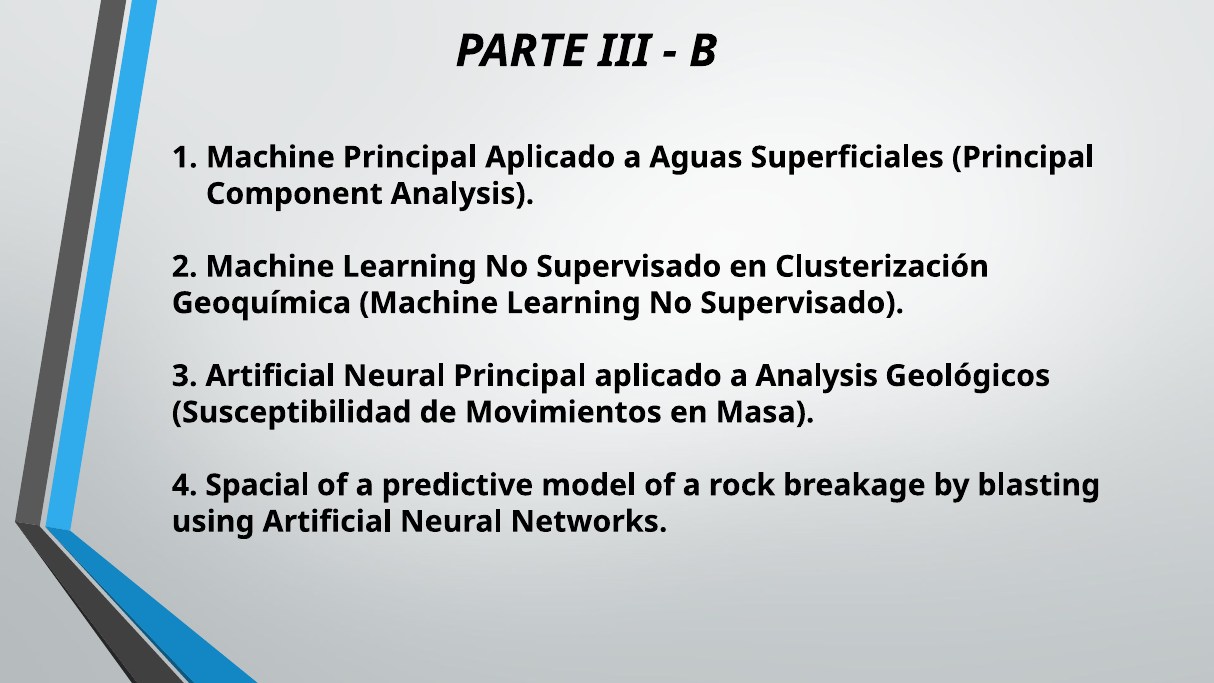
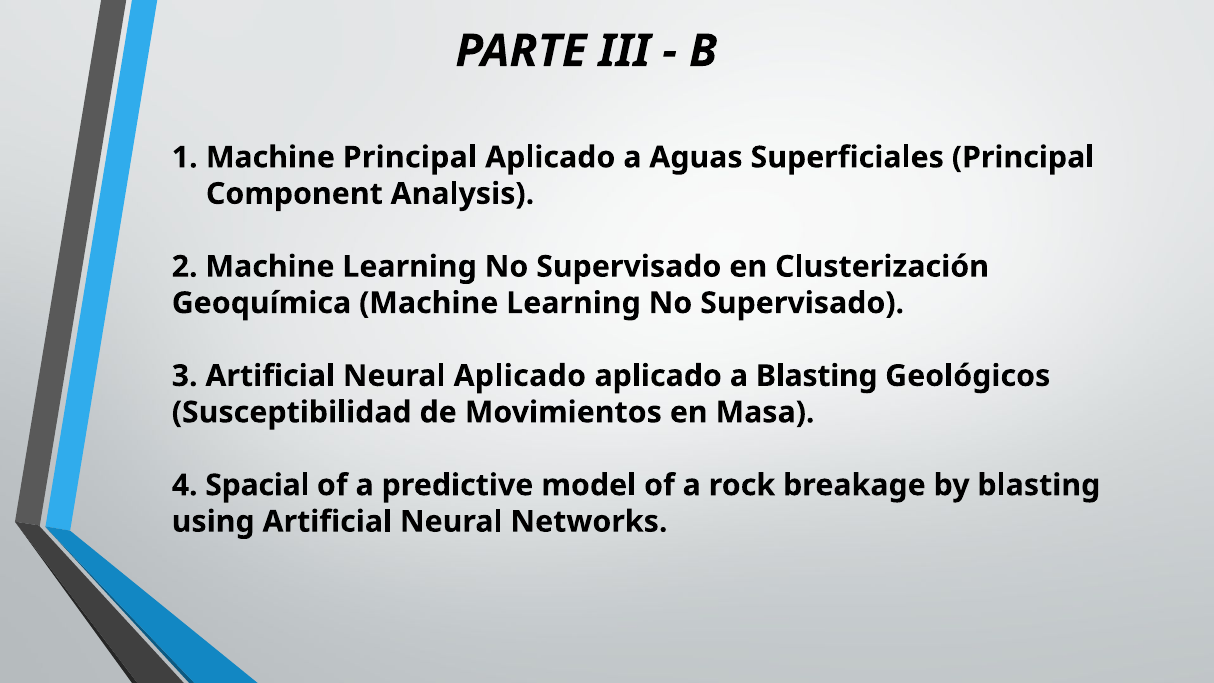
Neural Principal: Principal -> Aplicado (520, 376)
a Analysis: Analysis -> Blasting (817, 376)
